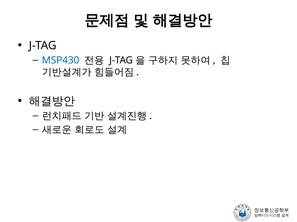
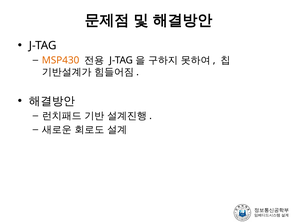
MSP430 colour: blue -> orange (61, 60)
